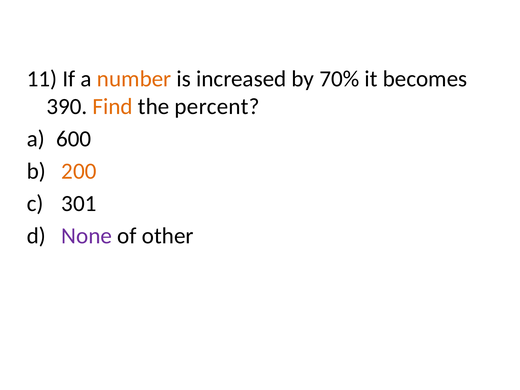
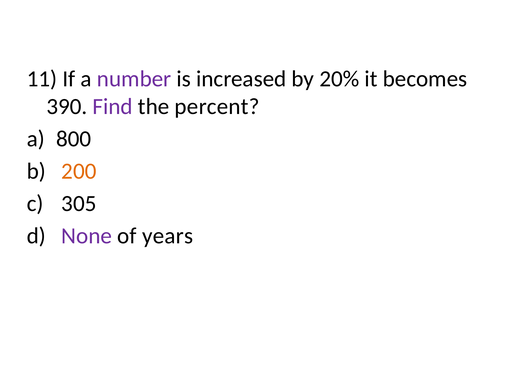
number colour: orange -> purple (134, 79)
70%: 70% -> 20% (339, 79)
Find colour: orange -> purple (113, 106)
600: 600 -> 800 (74, 139)
301: 301 -> 305 (79, 204)
other: other -> years (168, 236)
